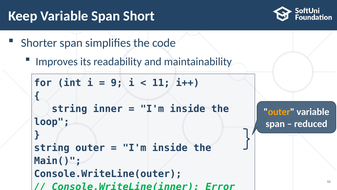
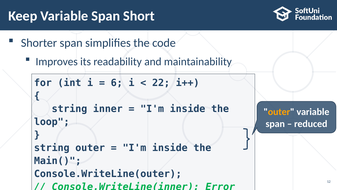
9: 9 -> 6 (117, 83)
11: 11 -> 22 (161, 83)
